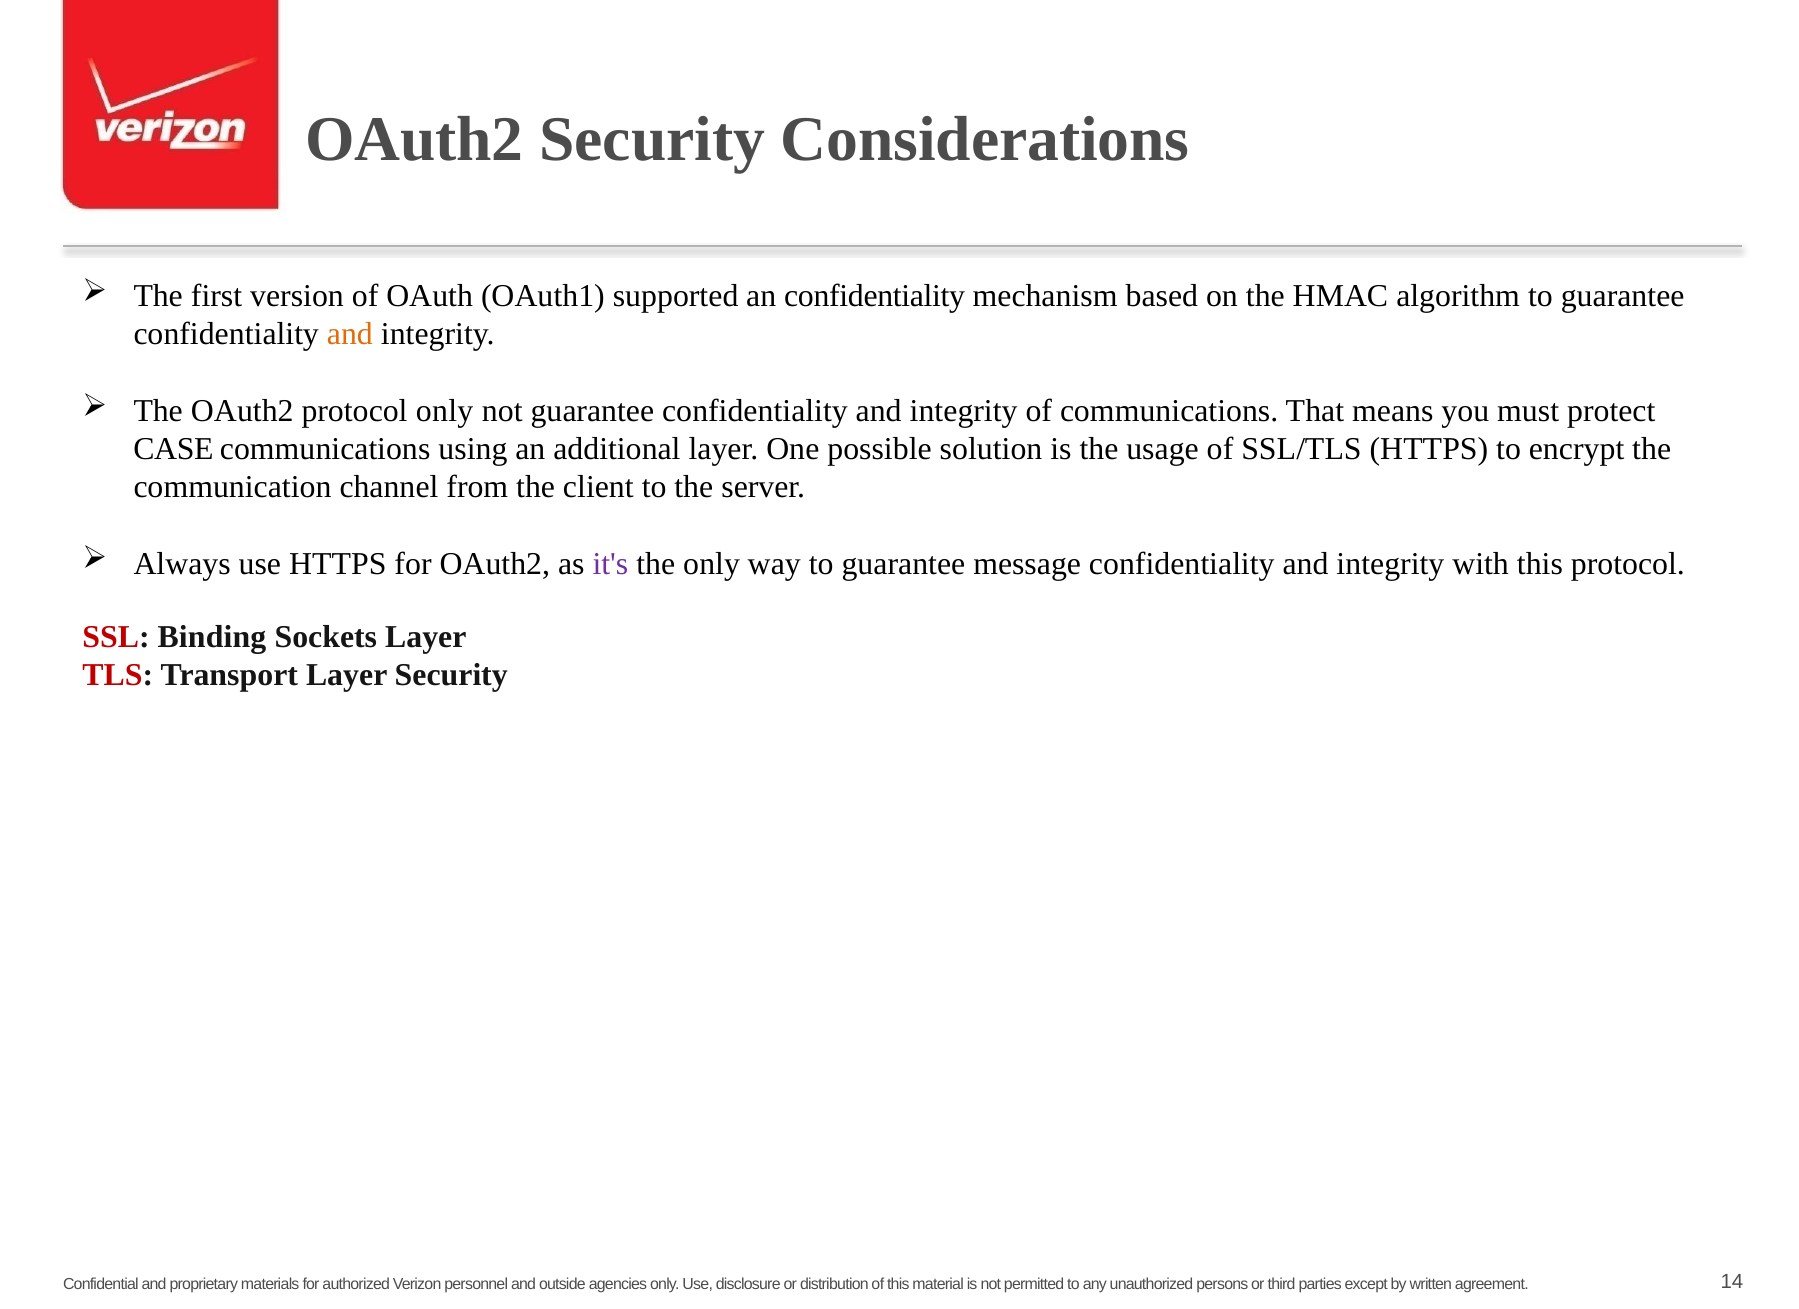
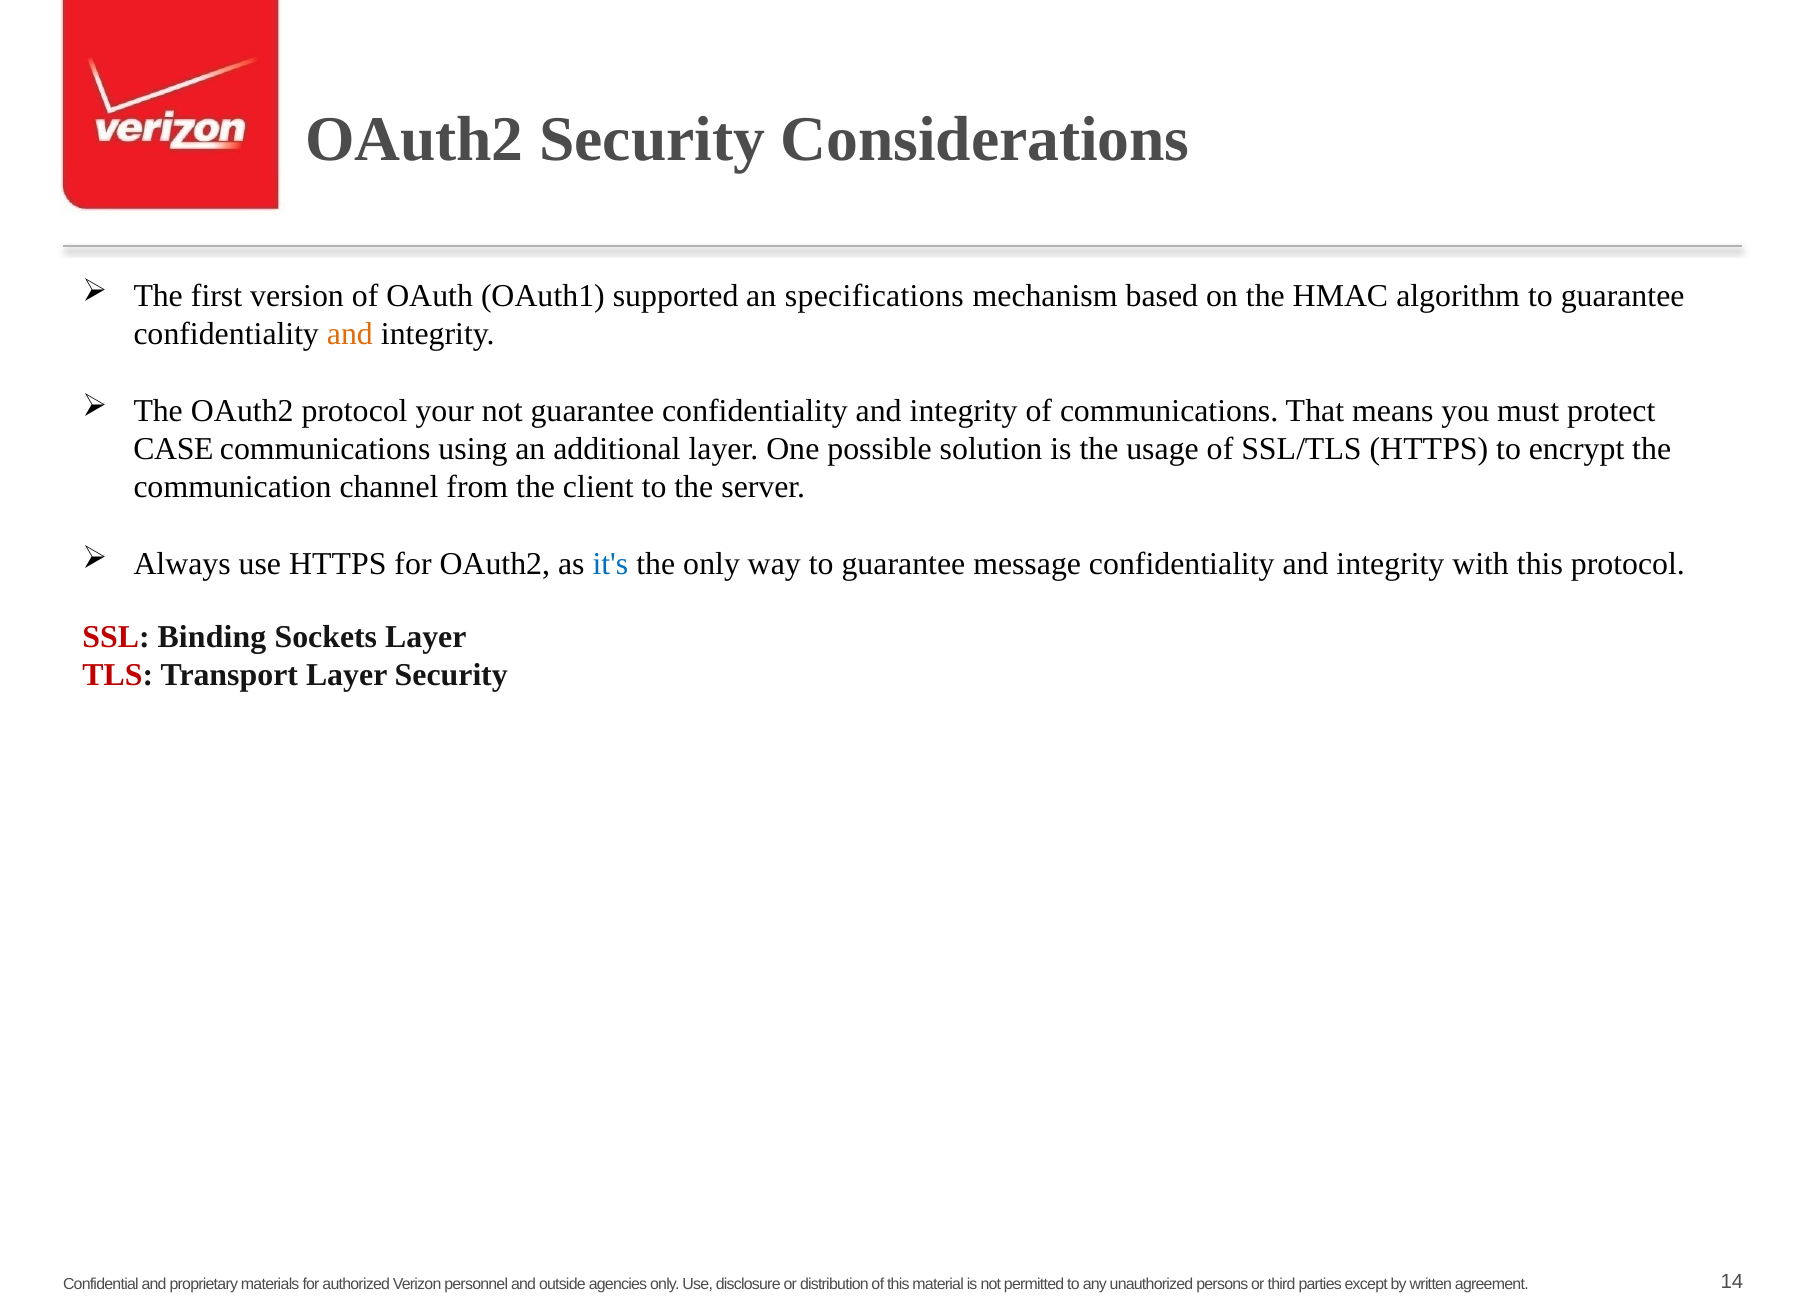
an confidentiality: confidentiality -> specifications (874, 296)
protocol only: only -> your (445, 411)
it's colour: purple -> blue (610, 563)
